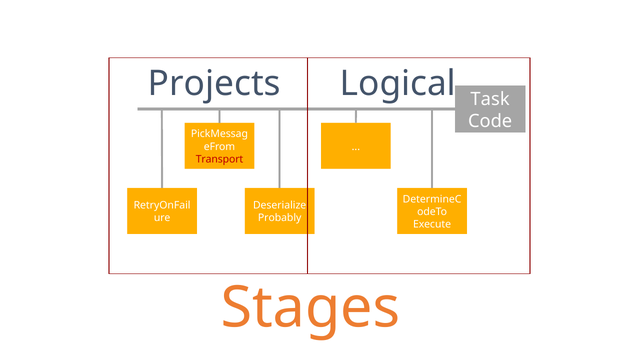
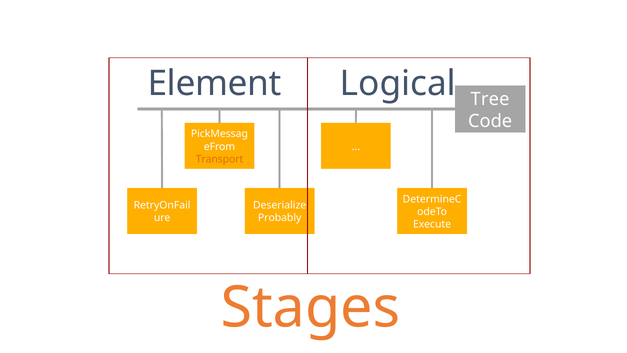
Projects: Projects -> Element (215, 84)
Task: Task -> Tree (490, 99)
Transport colour: red -> orange (220, 159)
